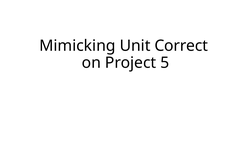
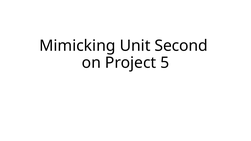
Correct: Correct -> Second (181, 46)
